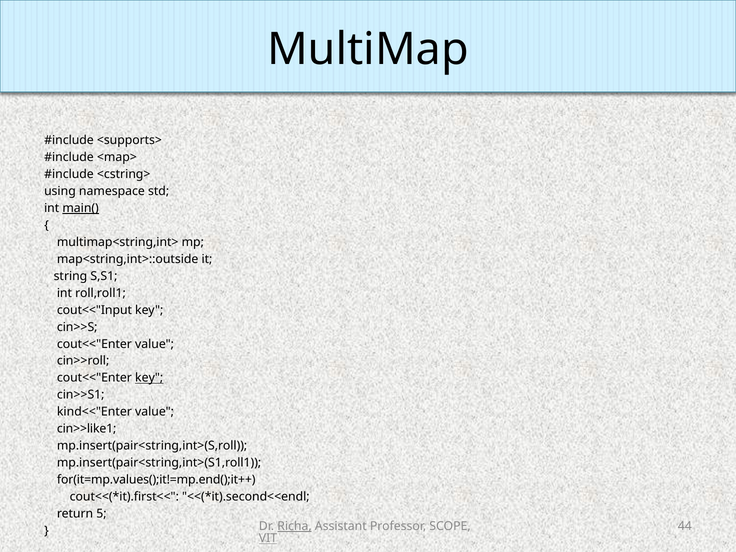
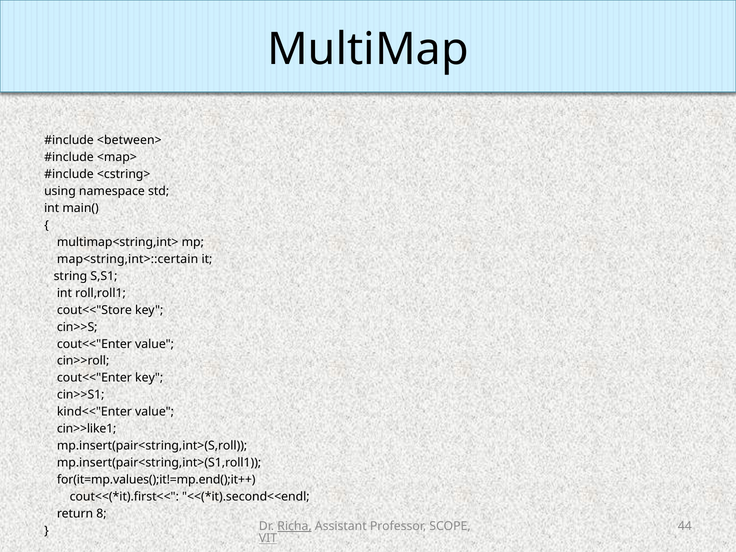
<supports>: <supports> -> <between> (129, 140)
main( underline: present -> none (81, 208)
map<string,int>::outside: map<string,int>::outside -> map<string,int>::certain (128, 259)
cout<<"Input: cout<<"Input -> cout<<"Store (94, 310)
key underline: present -> none (149, 378)
5: 5 -> 8 (101, 514)
